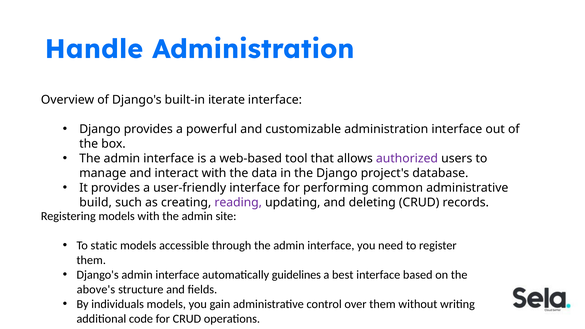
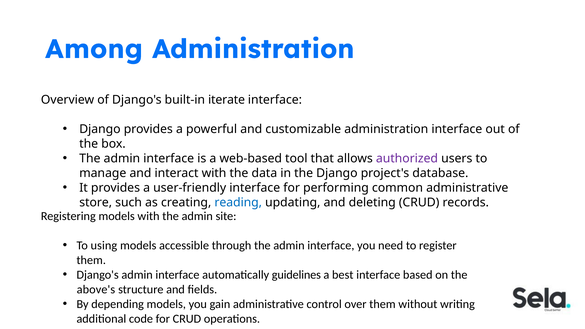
Handle: Handle -> Among (94, 49)
build: build -> store (96, 202)
reading colour: purple -> blue (238, 202)
static: static -> using (104, 246)
individuals: individuals -> depending (118, 304)
